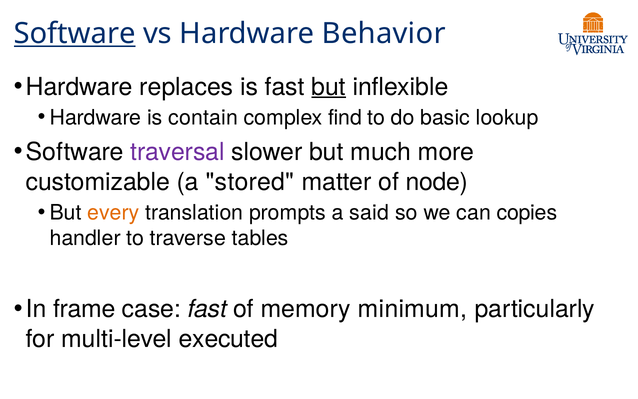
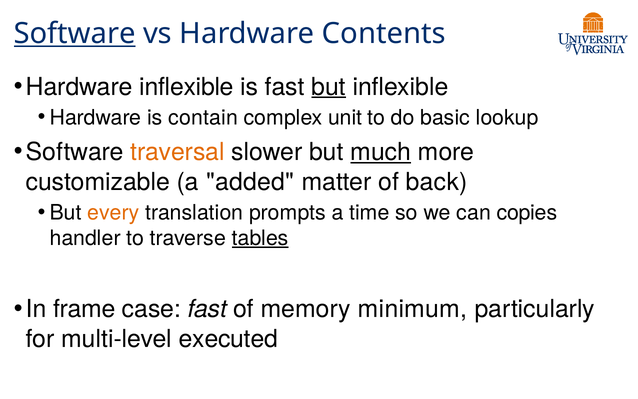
Behavior: Behavior -> Contents (384, 34)
Hardware replaces: replaces -> inflexible (187, 87)
find: find -> unit (345, 117)
traversal colour: purple -> orange (177, 152)
much underline: none -> present (381, 152)
stored: stored -> added (250, 182)
node: node -> back (437, 182)
said: said -> time (369, 213)
tables underline: none -> present (260, 238)
